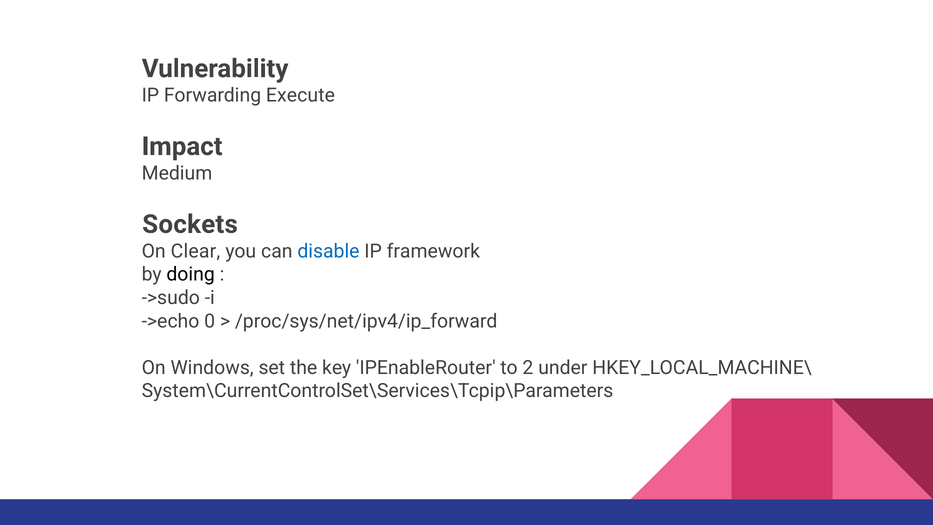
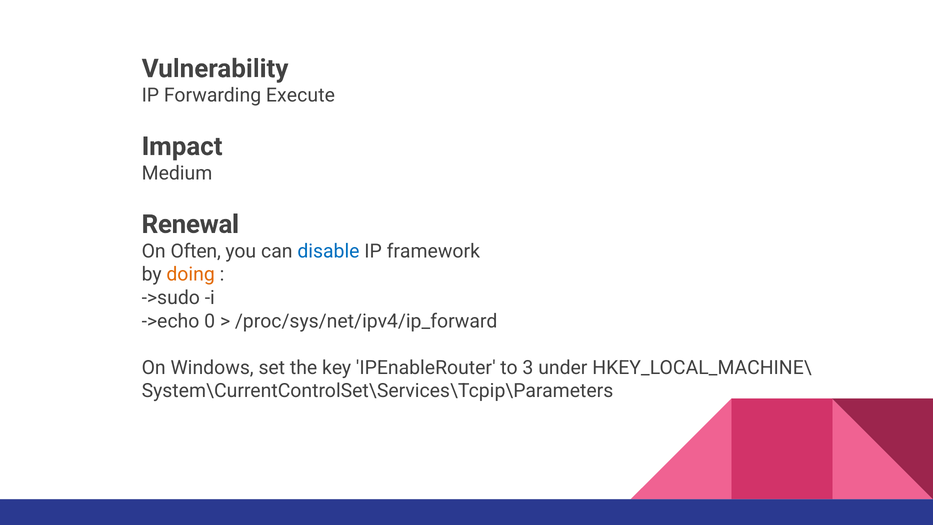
Sockets: Sockets -> Renewal (190, 224)
Clear: Clear -> Often (196, 251)
doing colour: black -> orange (191, 274)
2: 2 -> 3 (528, 368)
